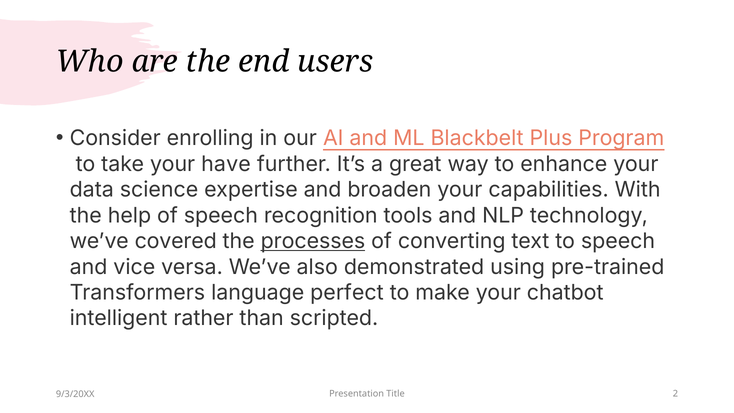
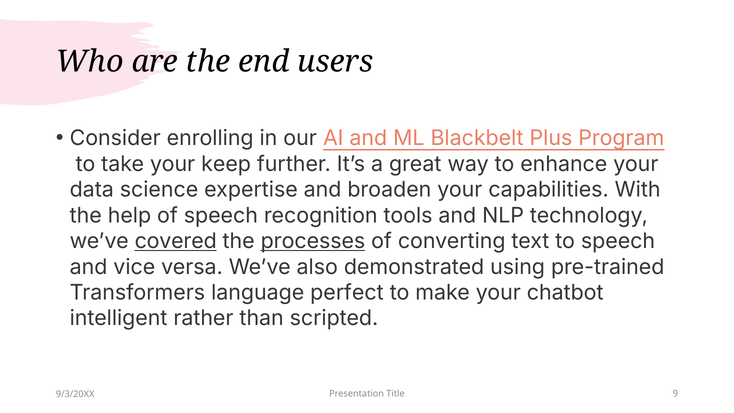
have: have -> keep (226, 164)
covered underline: none -> present (176, 241)
2: 2 -> 9 (675, 394)
